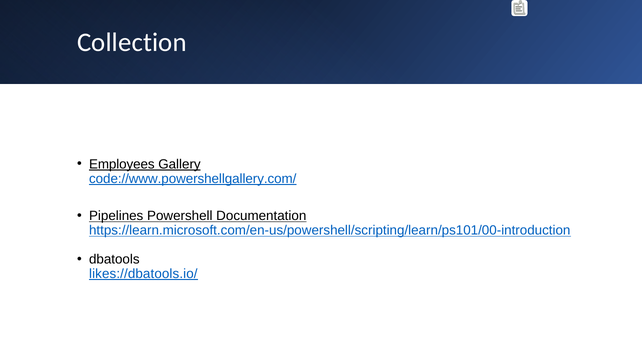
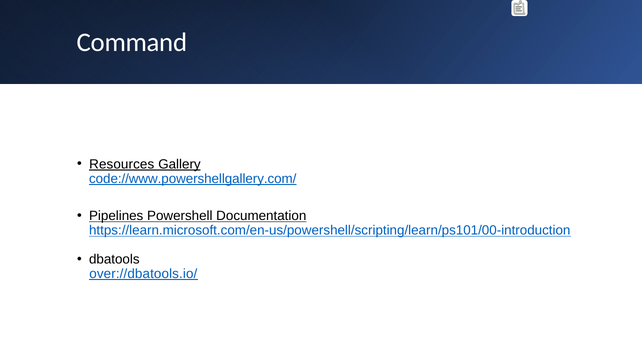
Collection: Collection -> Command (132, 43)
Employees: Employees -> Resources (122, 164)
likes://dbatools.io/: likes://dbatools.io/ -> over://dbatools.io/ (143, 274)
